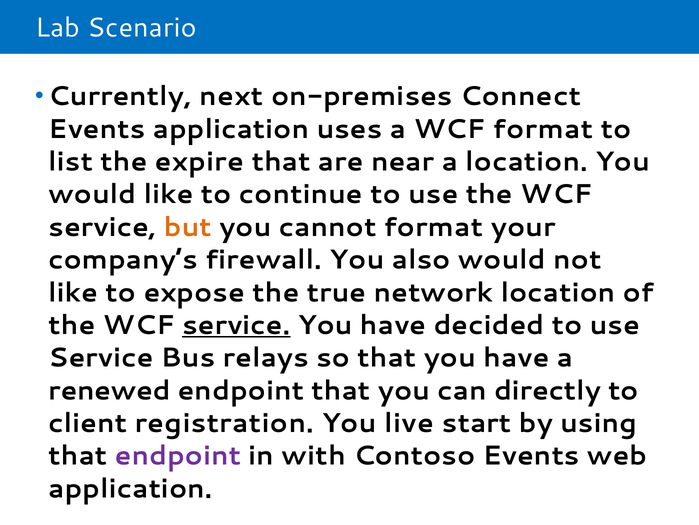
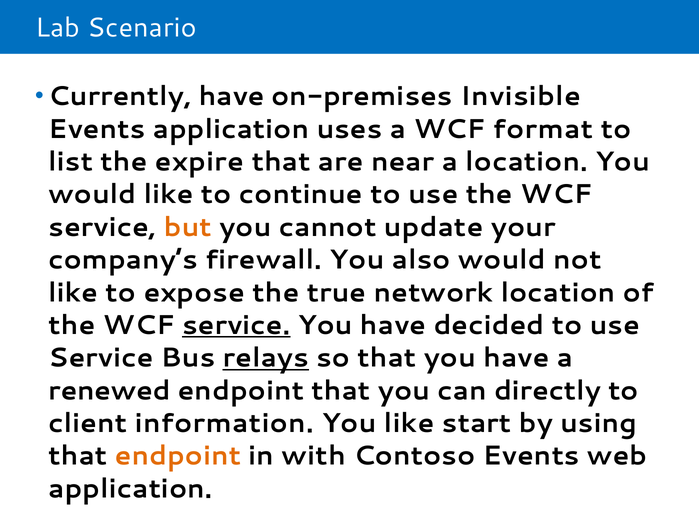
Currently next: next -> have (232, 96)
Connect: Connect -> Invisible (521, 96)
cannot format: format -> update (434, 227)
relays underline: none -> present (266, 357)
registration: registration -> information (224, 423)
You live: live -> like (409, 423)
endpoint colour: purple -> orange (178, 455)
